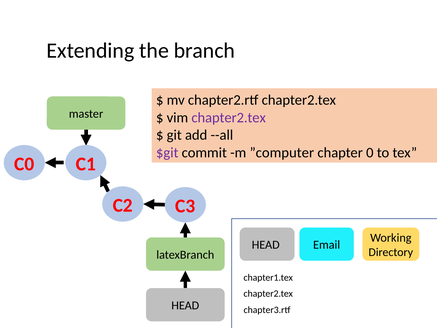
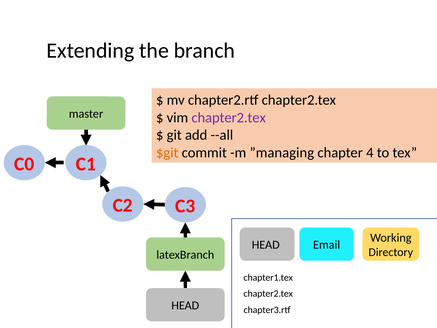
$git colour: purple -> orange (167, 153)
”computer: ”computer -> ”managing (282, 153)
0: 0 -> 4 (370, 153)
